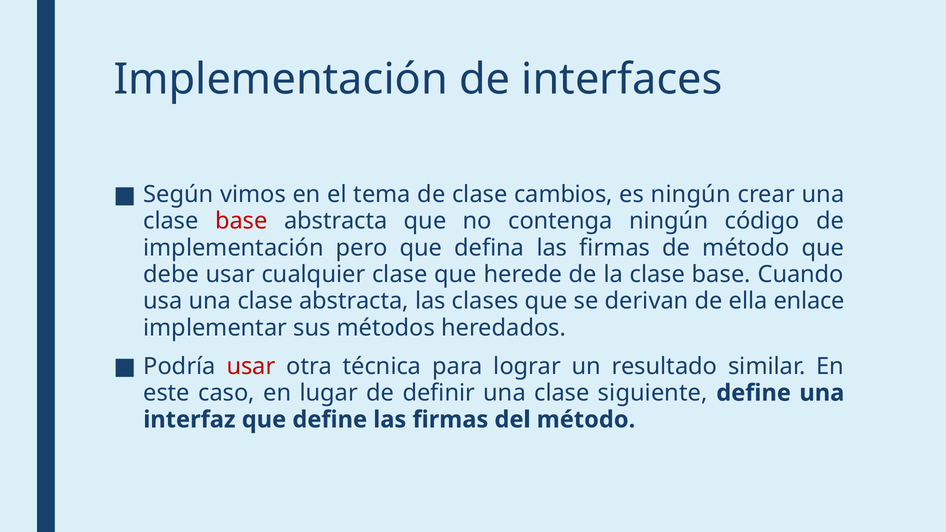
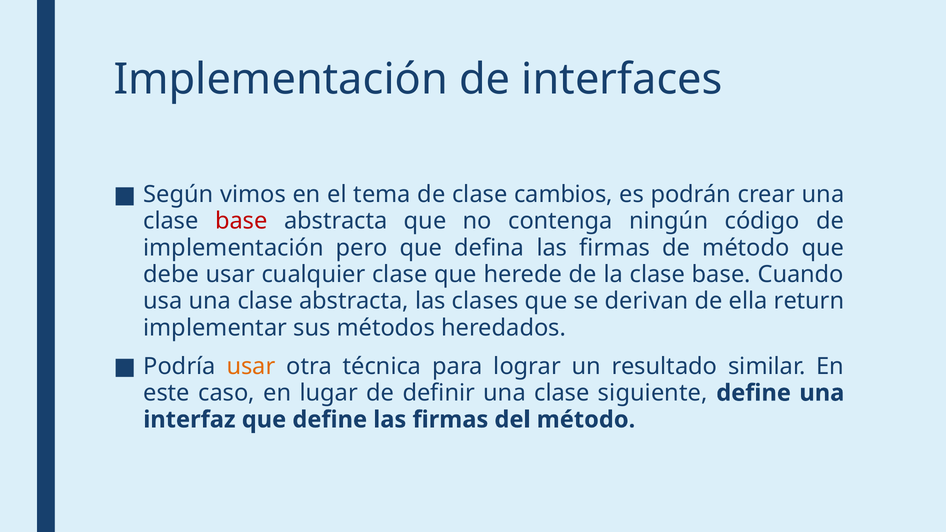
es ningún: ningún -> podrán (691, 194)
enlace: enlace -> return (809, 301)
usar colour: red -> orange (251, 366)
